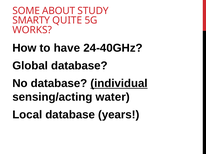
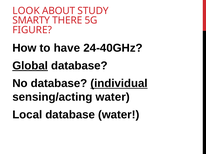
SOME: SOME -> LOOK (26, 11)
QUITE: QUITE -> THERE (67, 20)
WORKS: WORKS -> FIGURE (32, 30)
Global underline: none -> present (30, 66)
database years: years -> water (119, 115)
